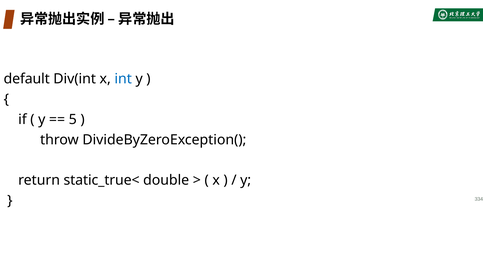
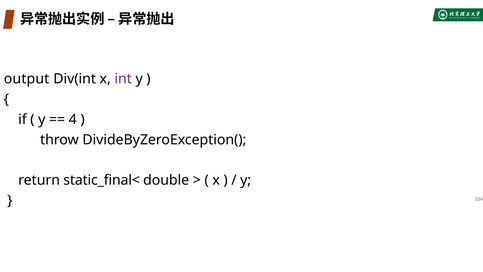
default: default -> output (27, 79)
int colour: blue -> purple (123, 79)
5: 5 -> 4 (73, 119)
static_true<: static_true< -> static_final< (102, 180)
